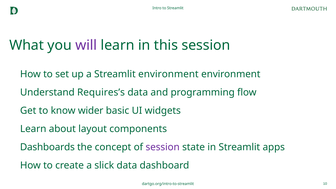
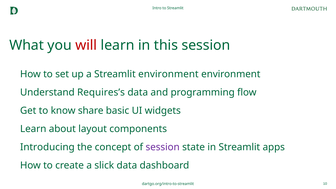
will colour: purple -> red (86, 45)
wider: wider -> share (91, 111)
Dashboards: Dashboards -> Introducing (47, 147)
